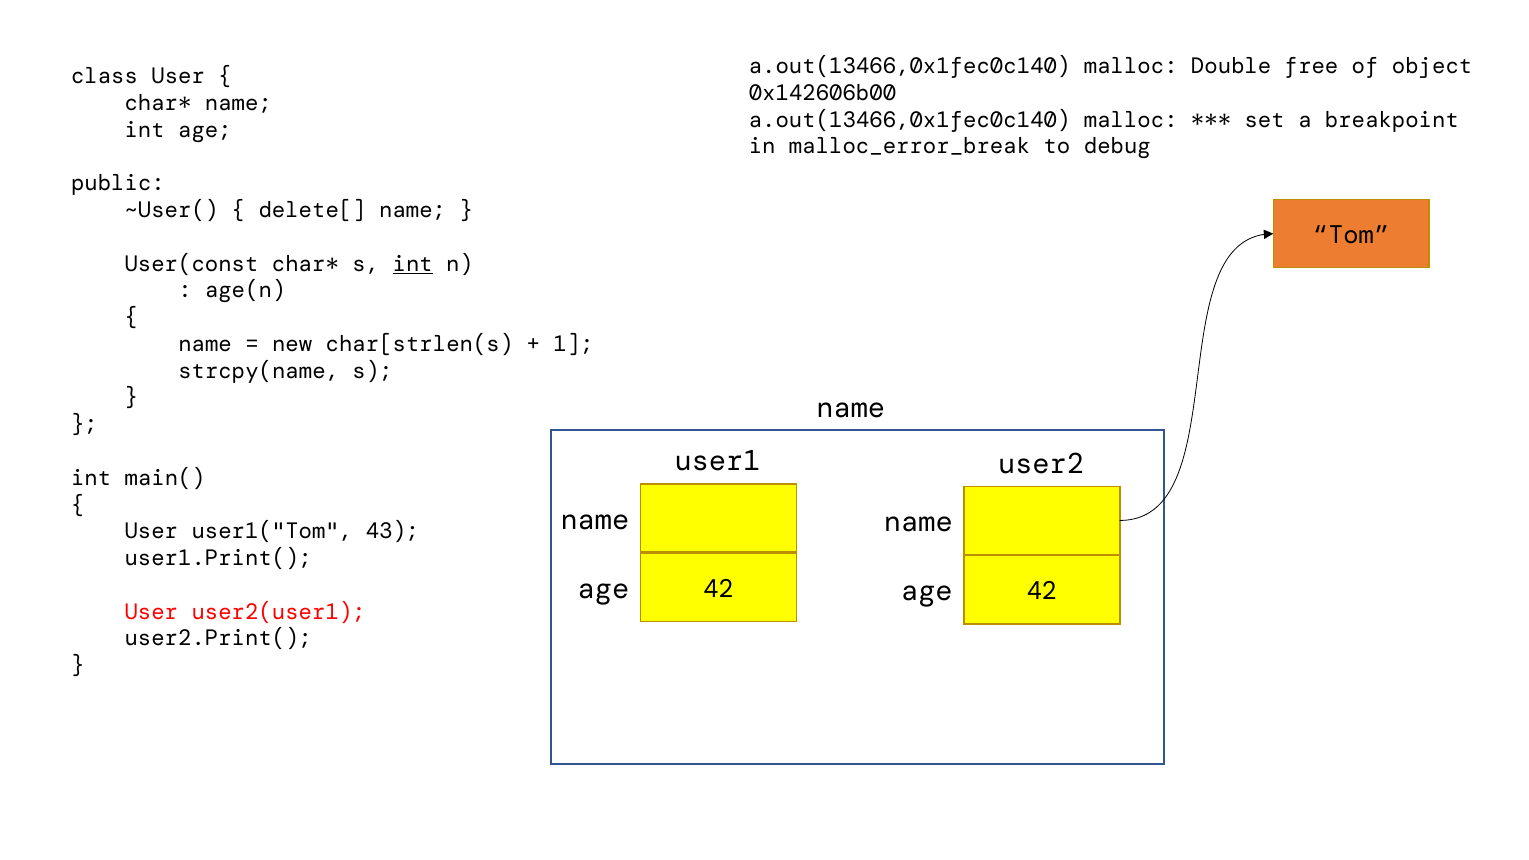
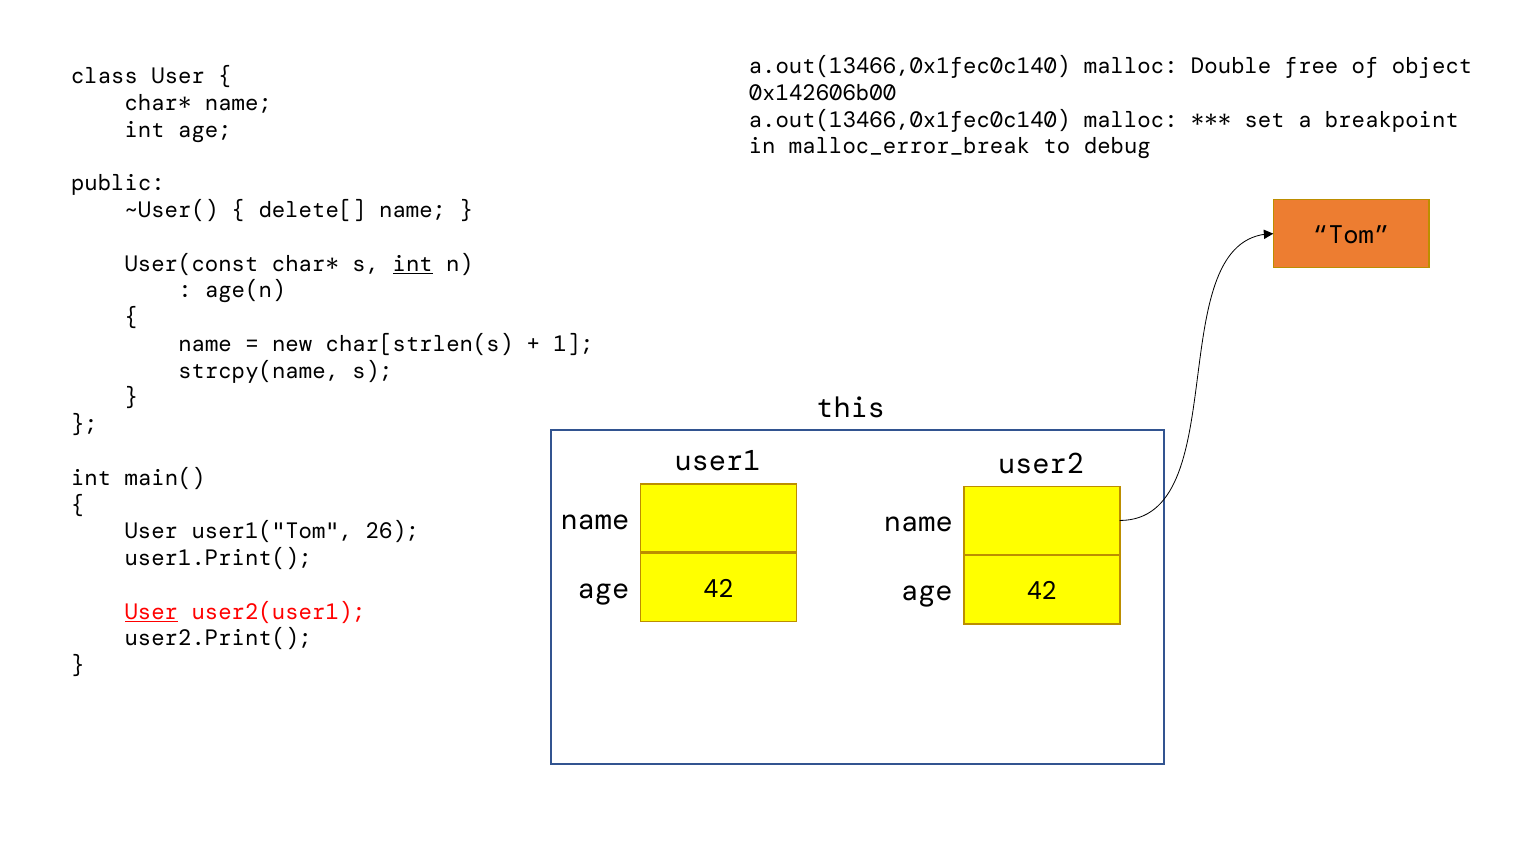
name: name -> this (851, 409)
43: 43 -> 26 (393, 532)
User underline: none -> present (151, 612)
